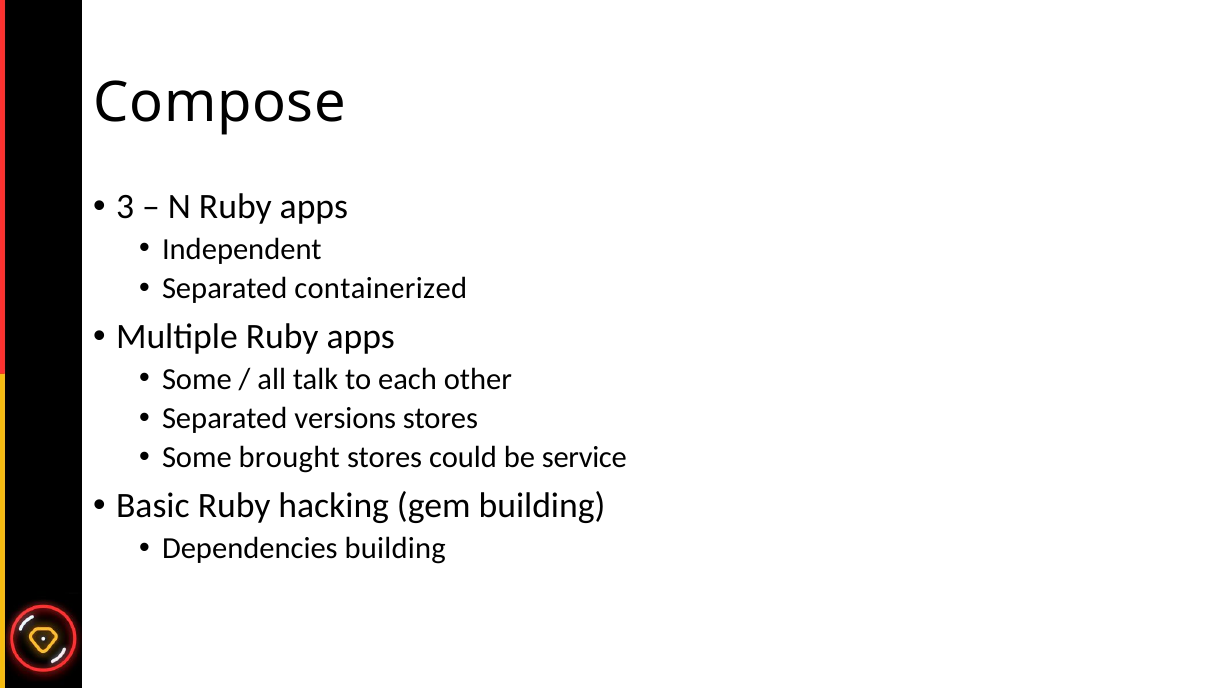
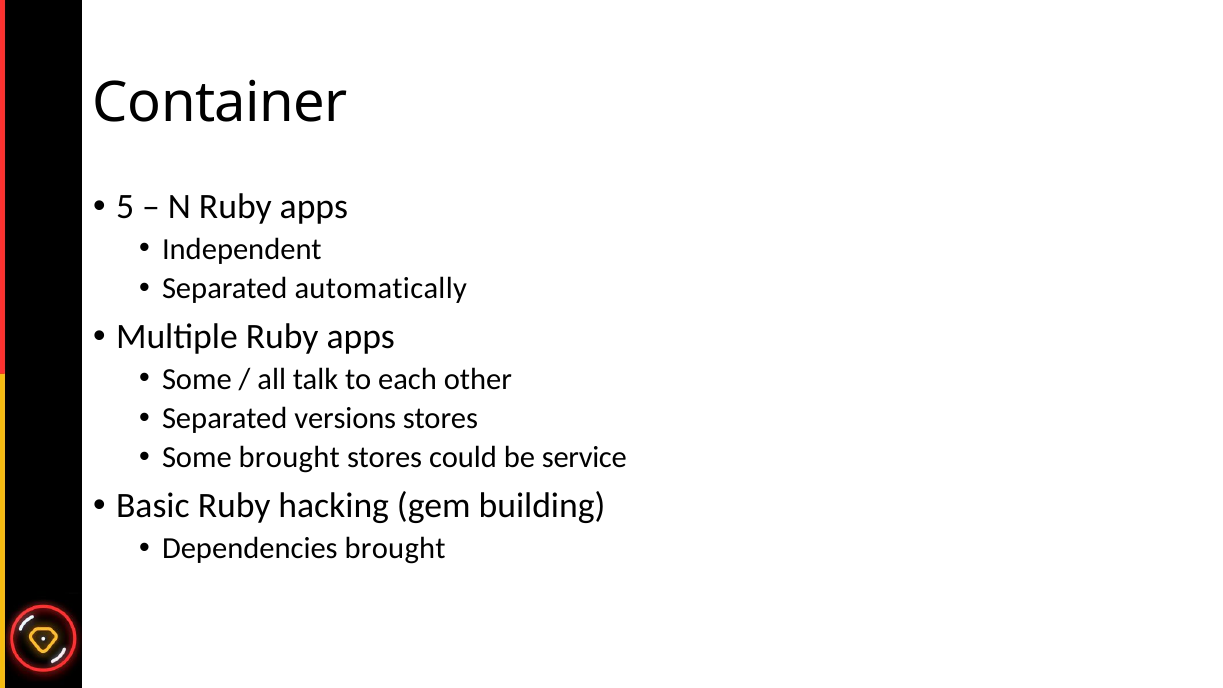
Compose: Compose -> Container (220, 103)
3: 3 -> 5 (125, 207)
containerized: containerized -> automatically (381, 288)
Dependencies building: building -> brought (395, 548)
